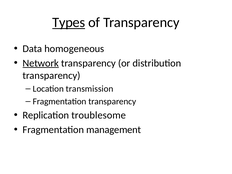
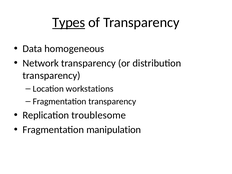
Network underline: present -> none (41, 63)
transmission: transmission -> workstations (90, 89)
management: management -> manipulation (114, 130)
